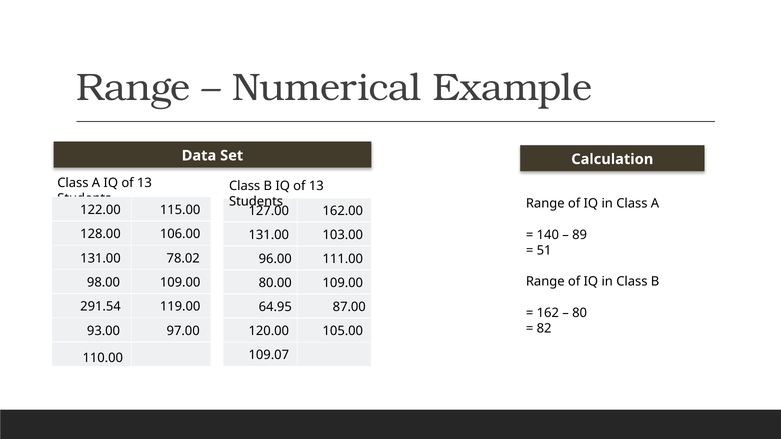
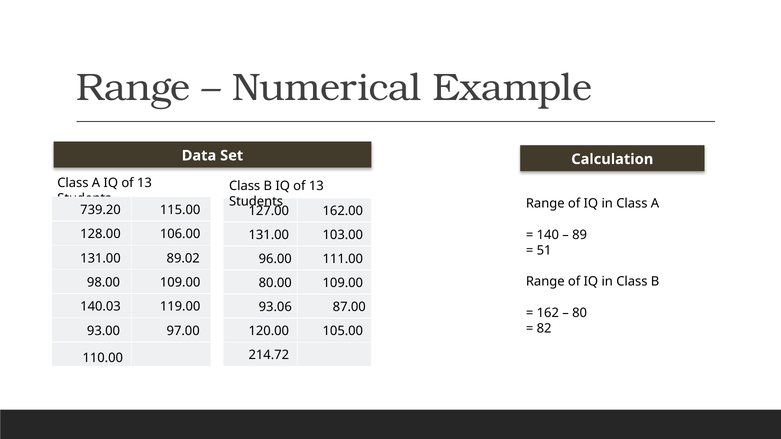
122.00: 122.00 -> 739.20 (100, 210)
78.02: 78.02 -> 89.02 (183, 258)
291.54: 291.54 -> 140.03 (100, 307)
64.95: 64.95 -> 93.06 (275, 307)
109.07: 109.07 -> 214.72 (269, 355)
